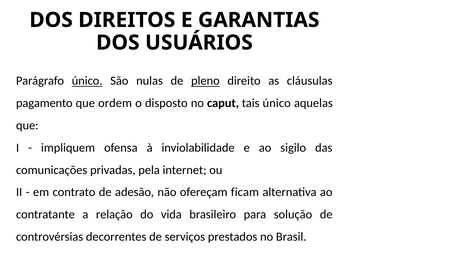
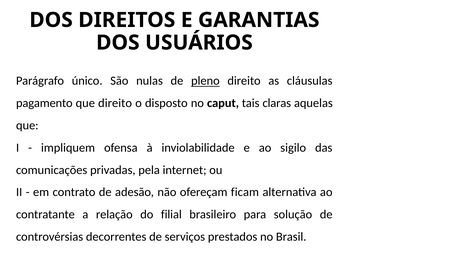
único underline: present -> none (87, 81)
que ordem: ordem -> direito (115, 103)
tais único: único -> claras (277, 103)
vida: vida -> filial (171, 215)
